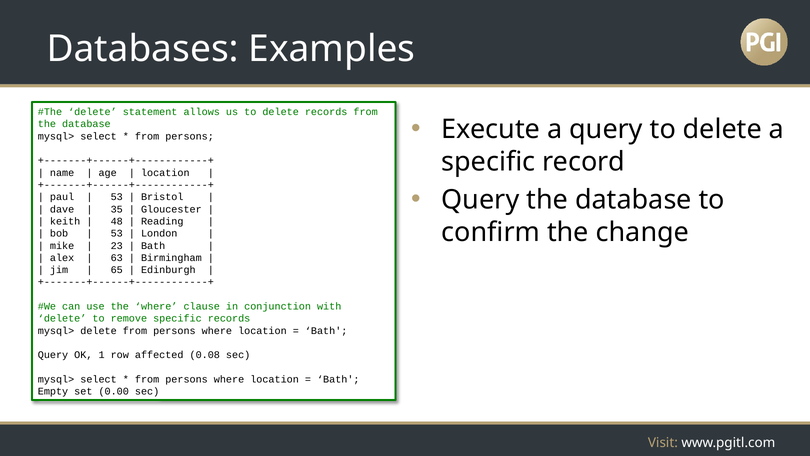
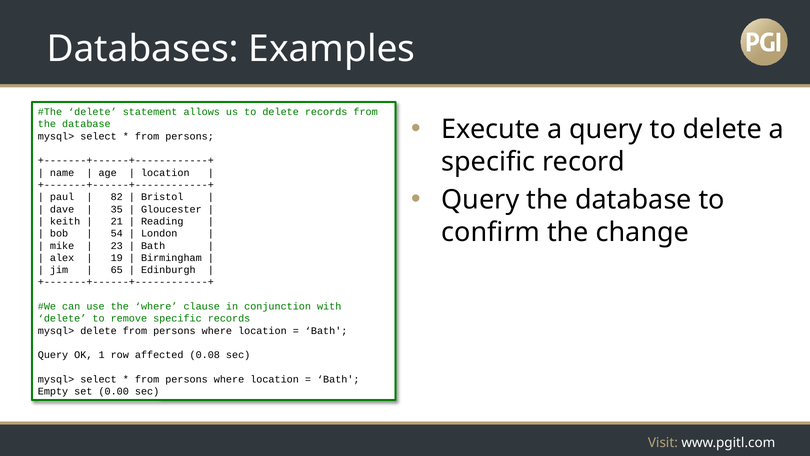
53: 53 -> 82 (117, 197)
48: 48 -> 21 (117, 221)
53: 53 -> 54 (117, 233)
63: 63 -> 19 (117, 258)
